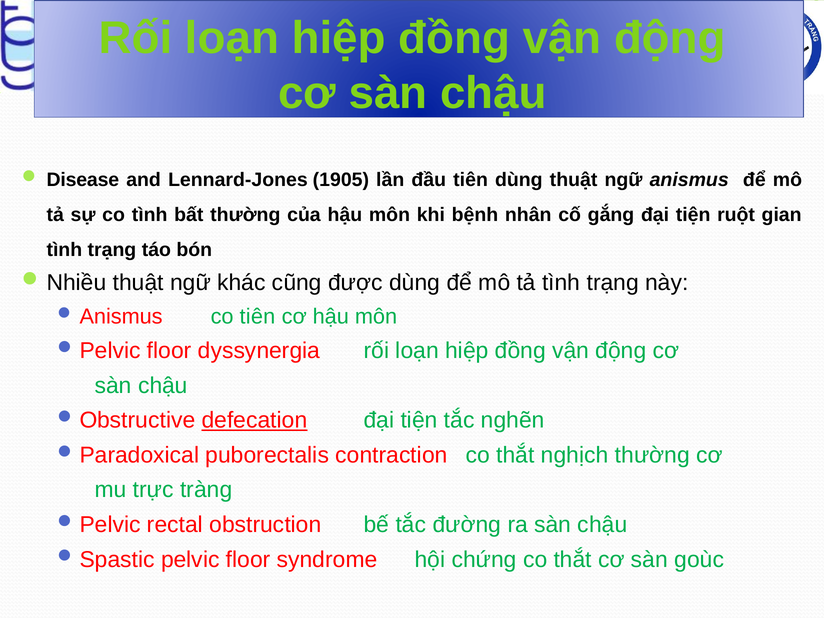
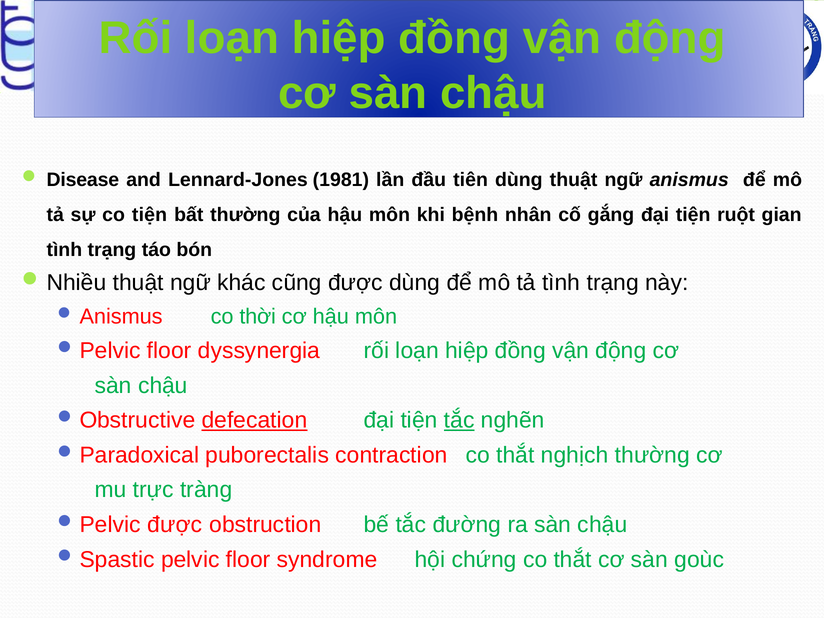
1905: 1905 -> 1981 (341, 180)
co tình: tình -> tiện (150, 215)
co tiên: tiên -> thời (258, 316)
tắc underline: none -> present (459, 420)
rectal: rectal -> được (175, 525)
